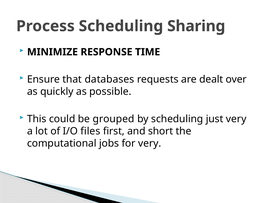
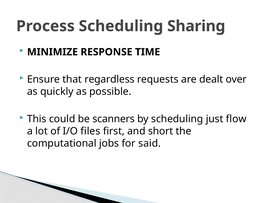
databases: databases -> regardless (110, 79)
grouped: grouped -> scanners (114, 119)
just very: very -> flow (236, 119)
for very: very -> said (150, 144)
